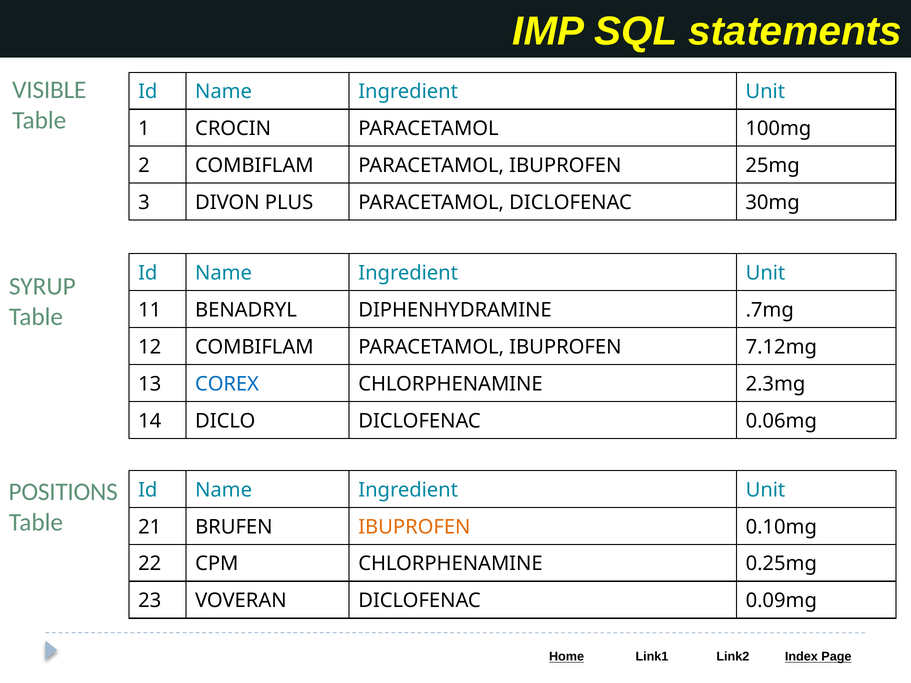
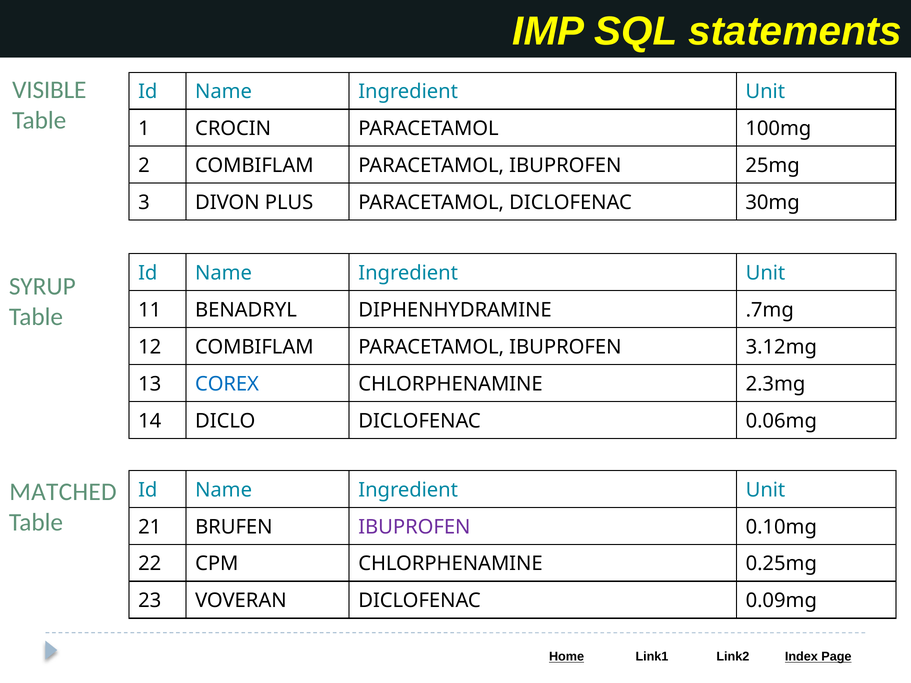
7.12mg: 7.12mg -> 3.12mg (781, 347)
POSITIONS: POSITIONS -> MATCHED (63, 492)
IBUPROFEN colour: orange -> purple (414, 527)
